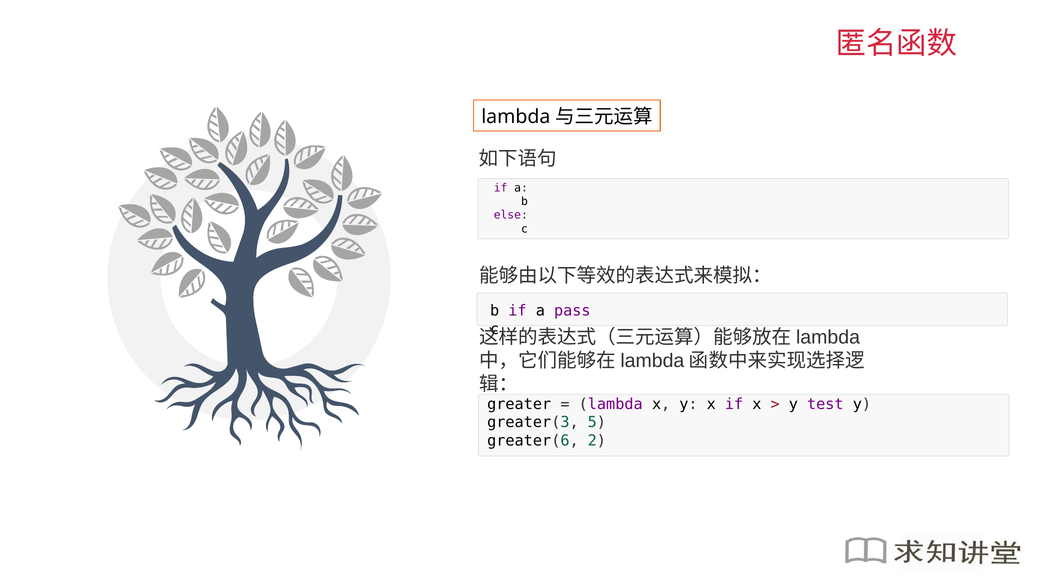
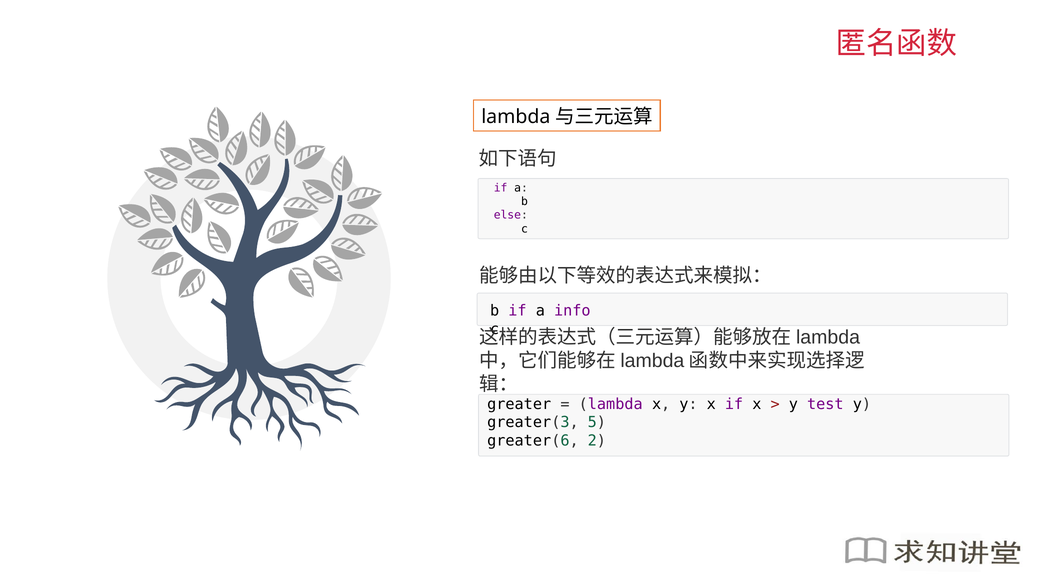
pass: pass -> info (572, 311)
